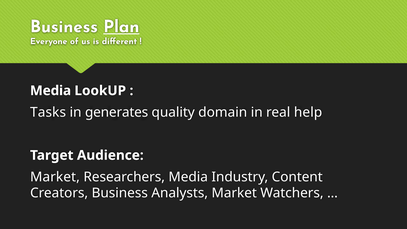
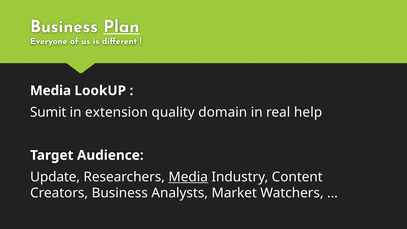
Tasks: Tasks -> Sumit (48, 112)
generates: generates -> extension (117, 112)
Market: Market -> Update (55, 177)
Media underline: none -> present (188, 177)
